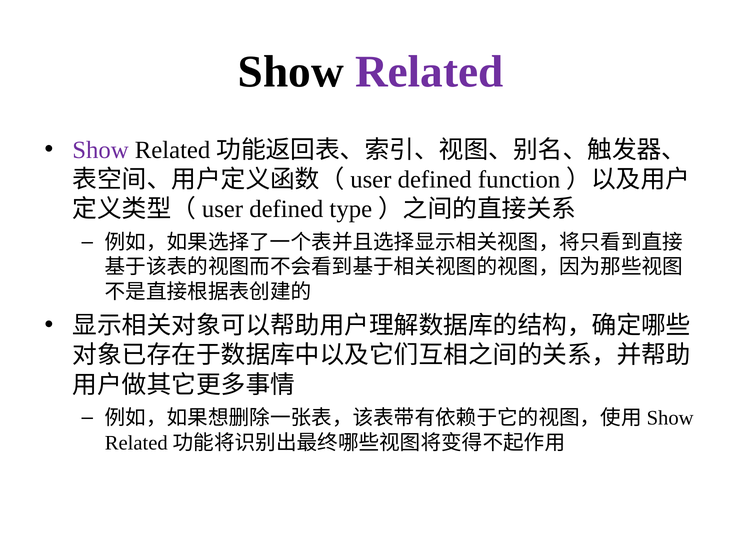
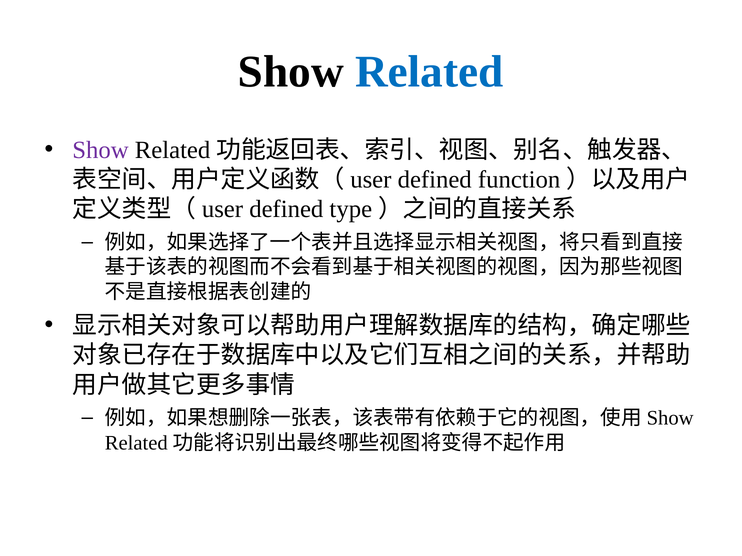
Related colour: purple -> blue (429, 72)
